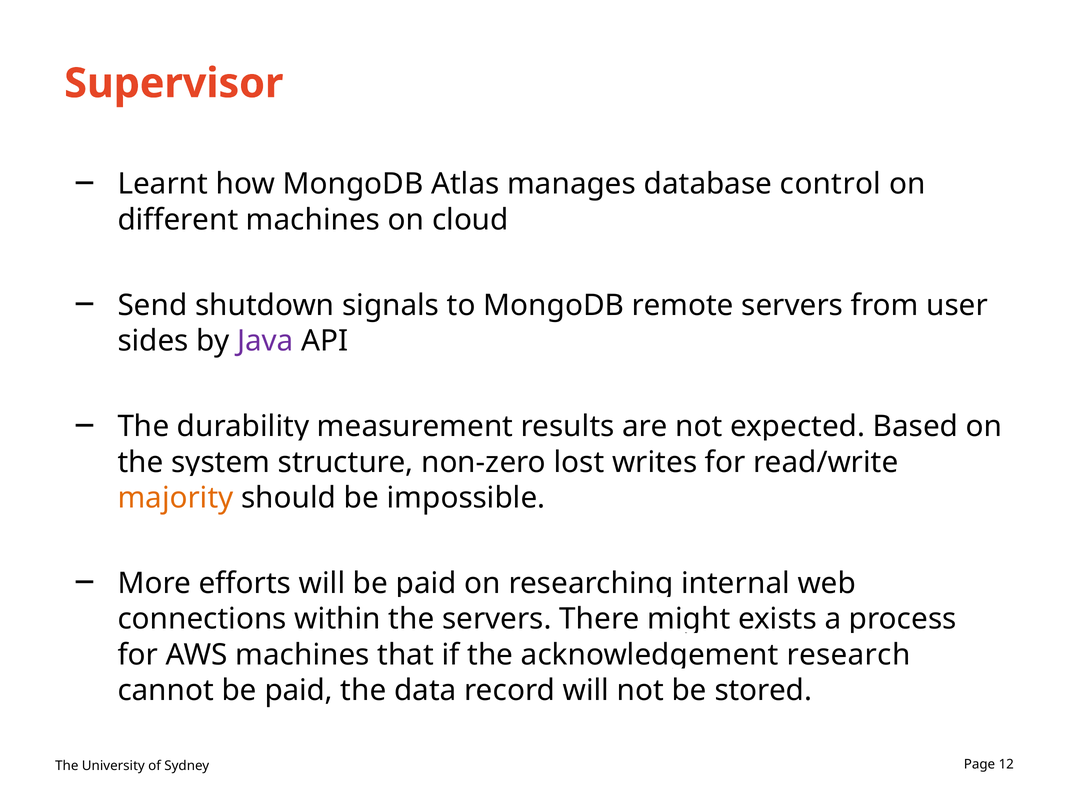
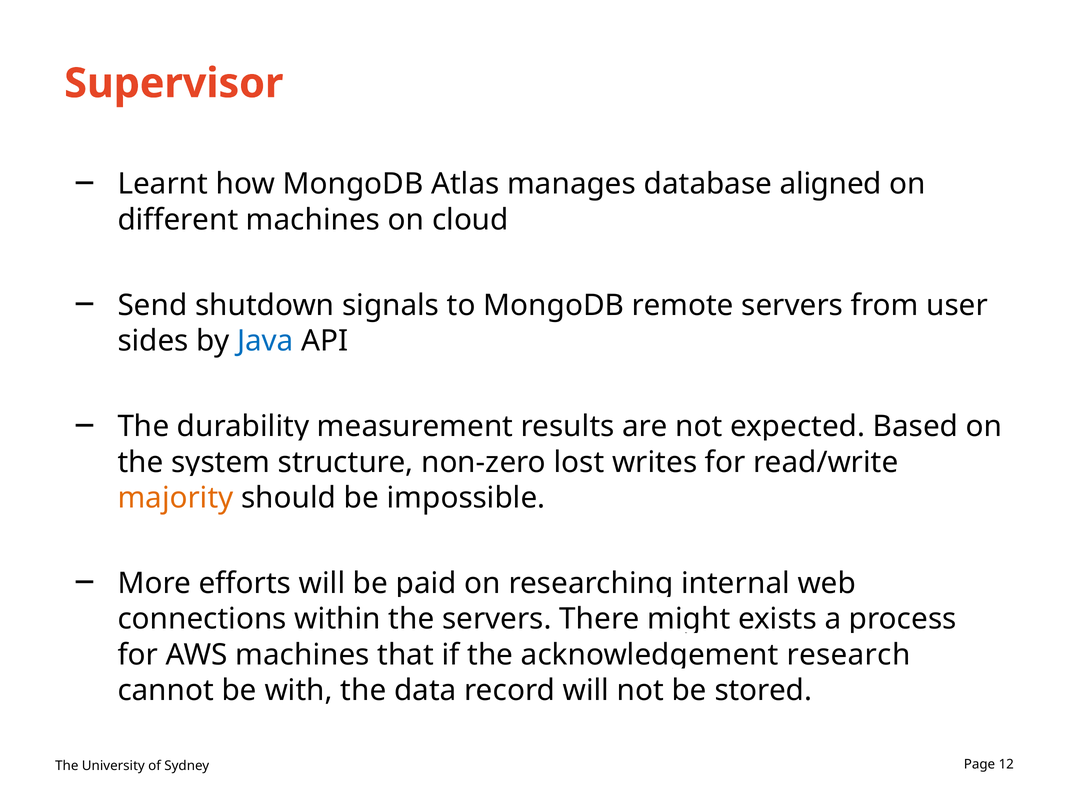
control: control -> aligned (831, 184)
Java colour: purple -> blue (265, 341)
cannot be paid: paid -> with (299, 690)
